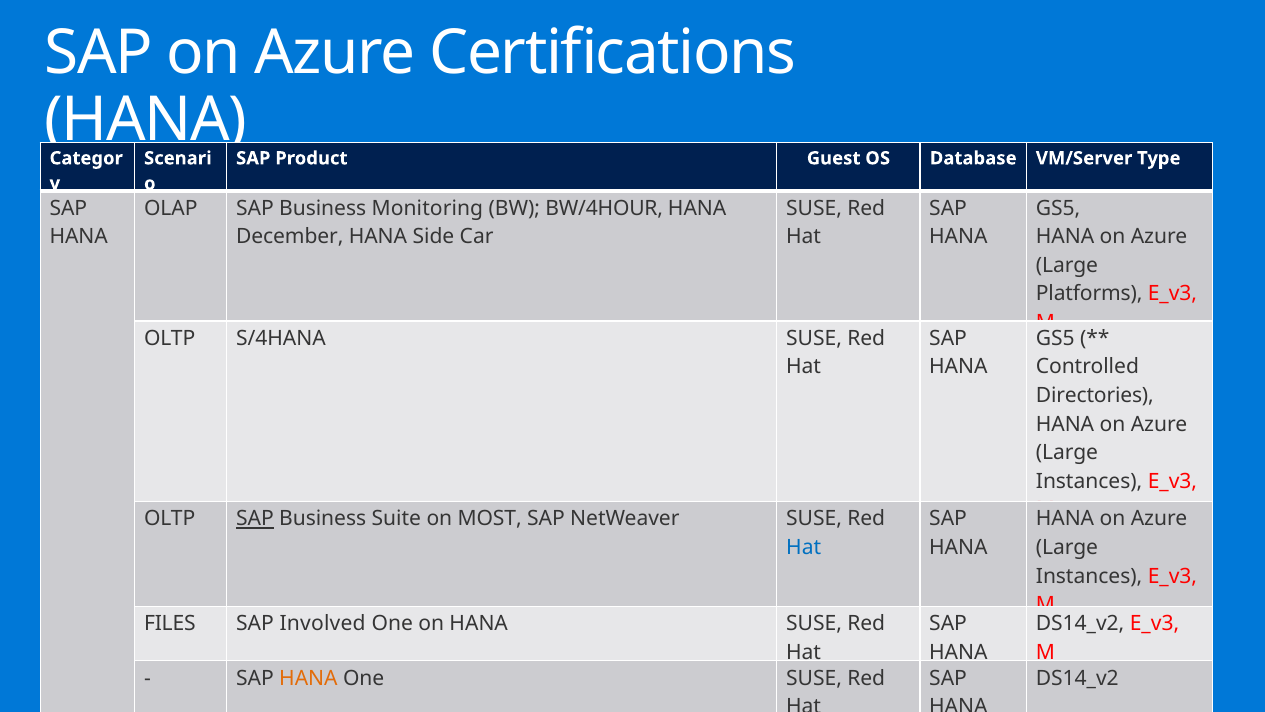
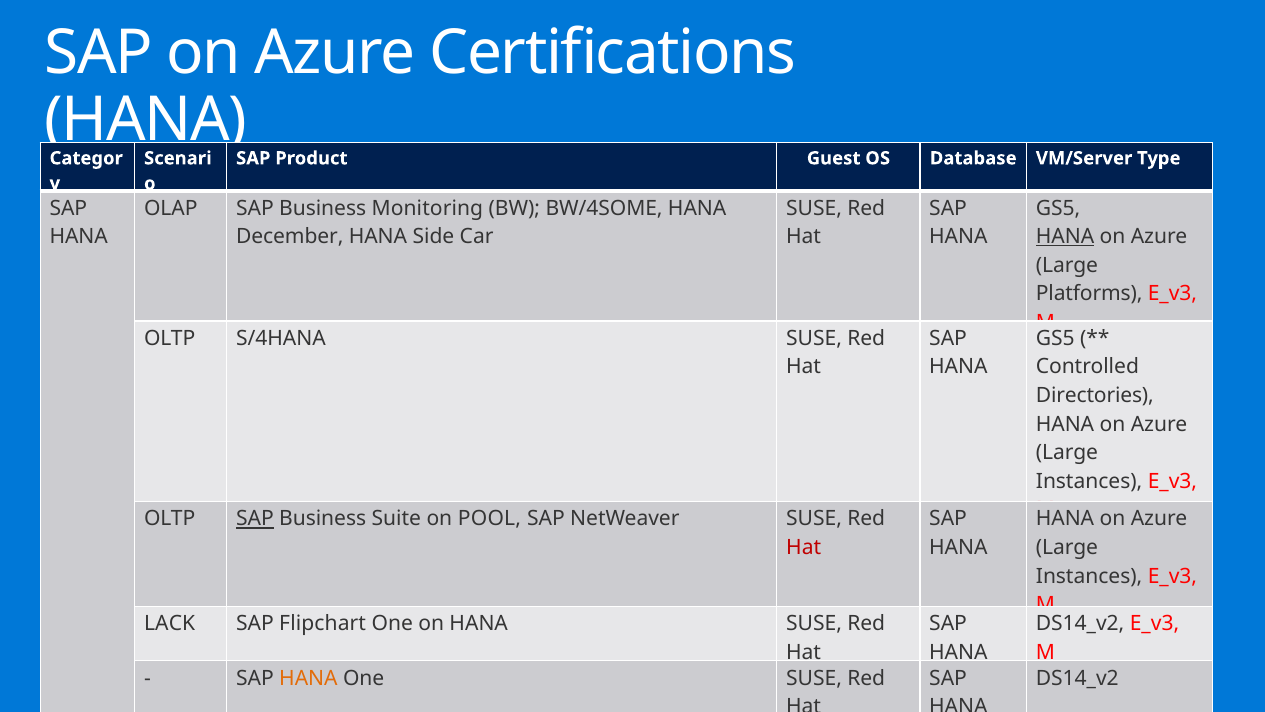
BW/4HOUR: BW/4HOUR -> BW/4SOME (604, 208)
HANA underline: none -> present (1065, 237)
MOST: MOST -> POOL (489, 519)
Hat colour: blue -> red (804, 547)
FILES: FILES -> LACK (170, 623)
Involved: Involved -> Flipchart (323, 623)
